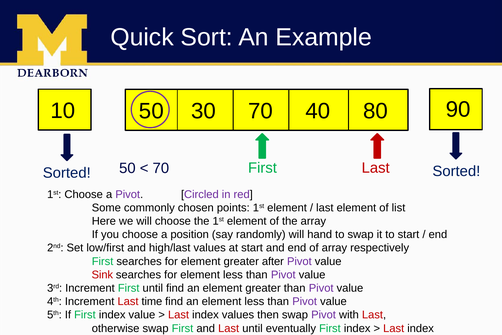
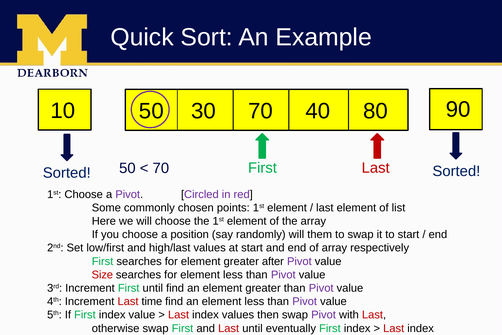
hand: hand -> them (320, 234)
Sink: Sink -> Size (102, 274)
